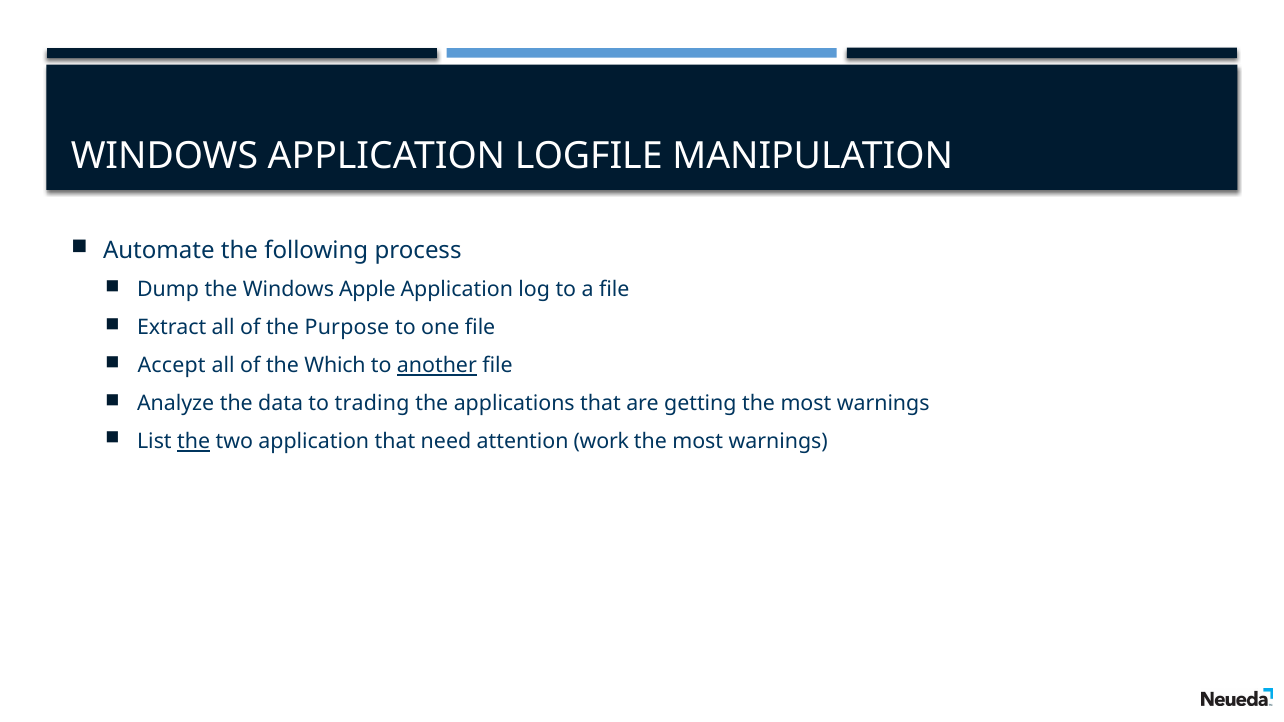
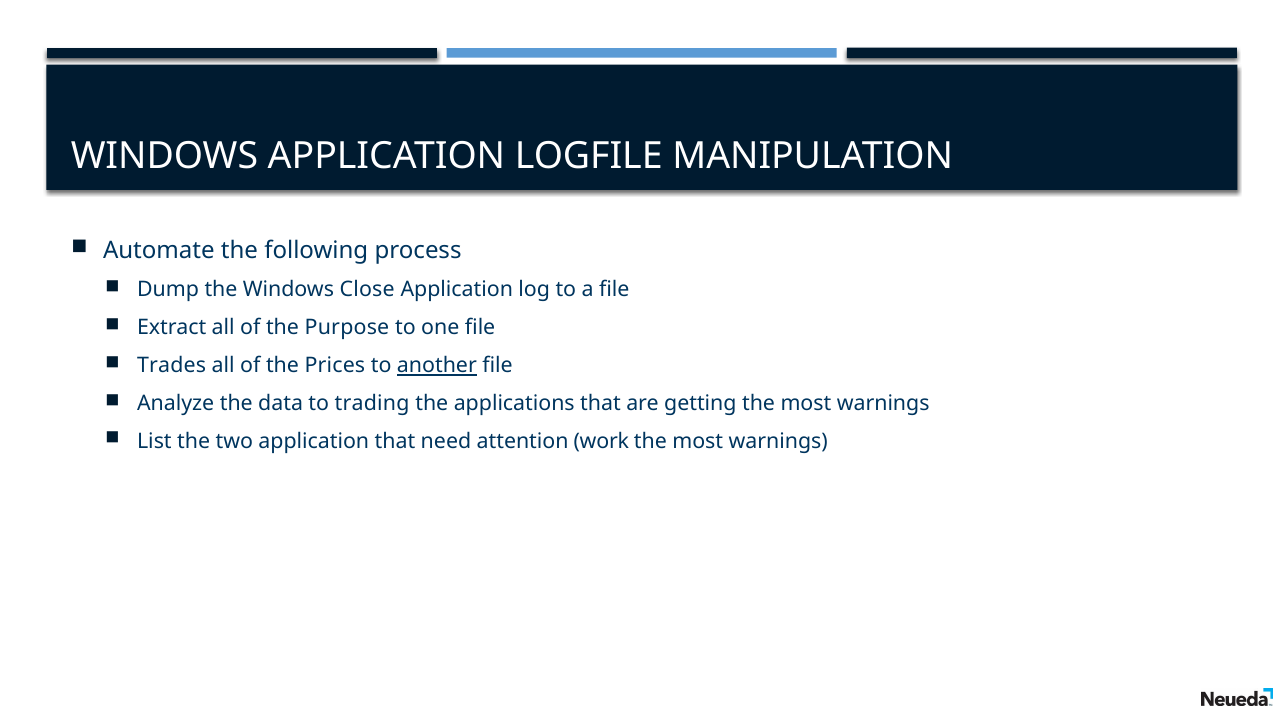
Apple: Apple -> Close (367, 290)
Accept: Accept -> Trades (172, 366)
Which: Which -> Prices (335, 366)
the underline: present -> none (194, 442)
